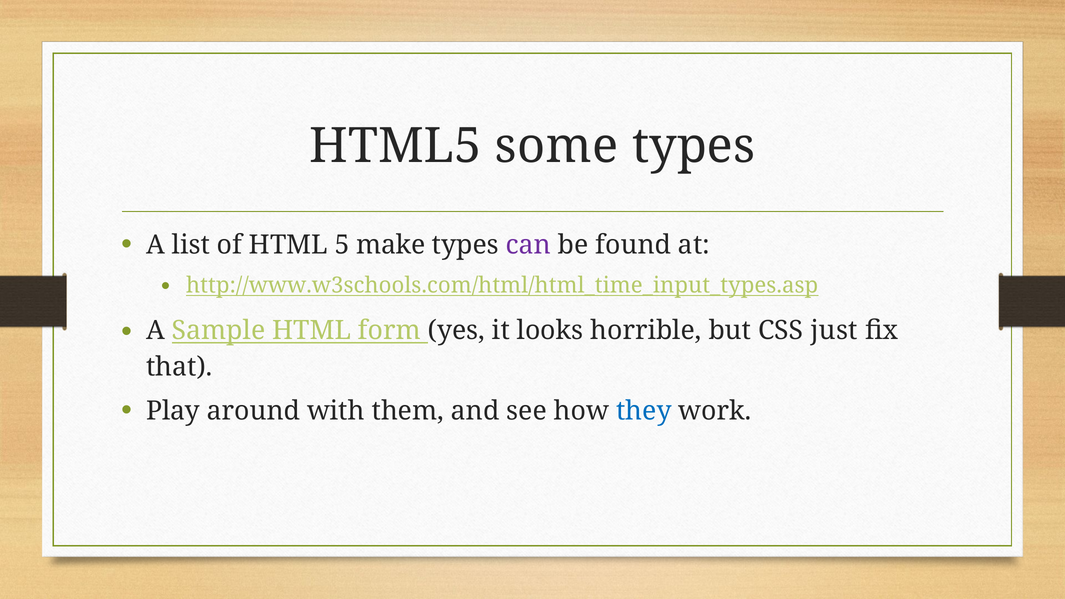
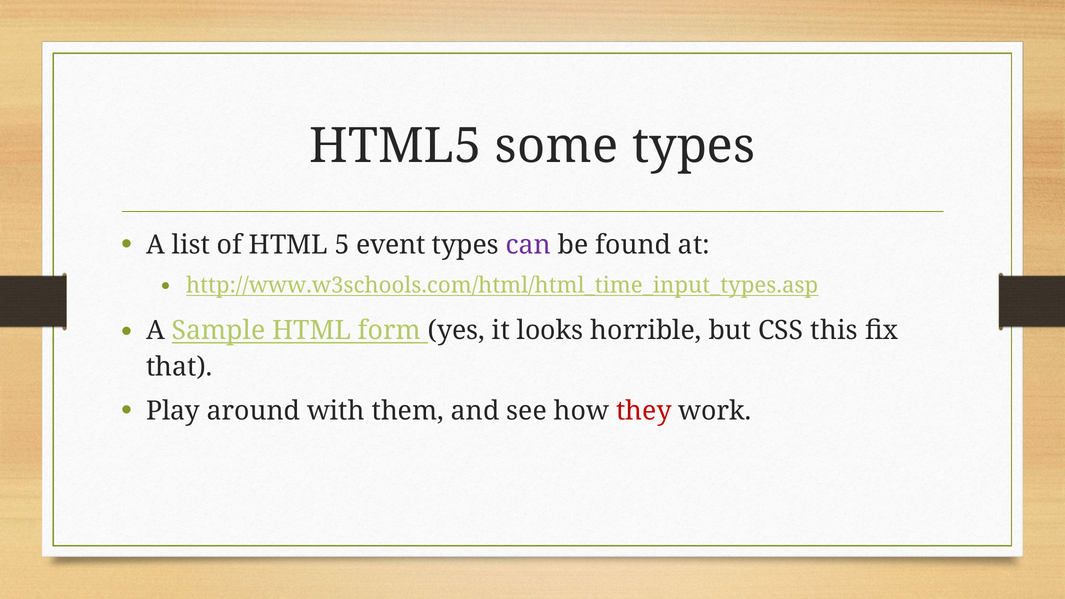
make: make -> event (391, 245)
just: just -> this (834, 331)
they colour: blue -> red (644, 411)
